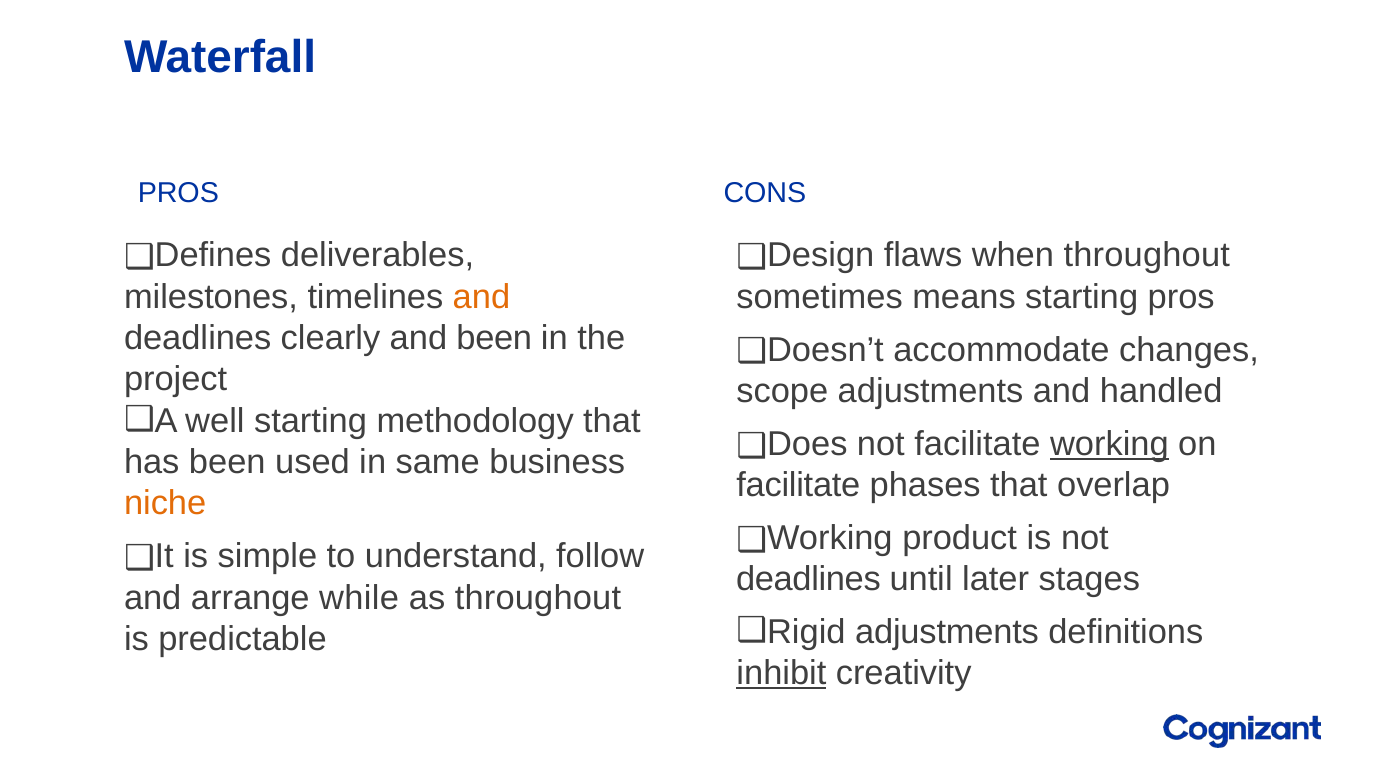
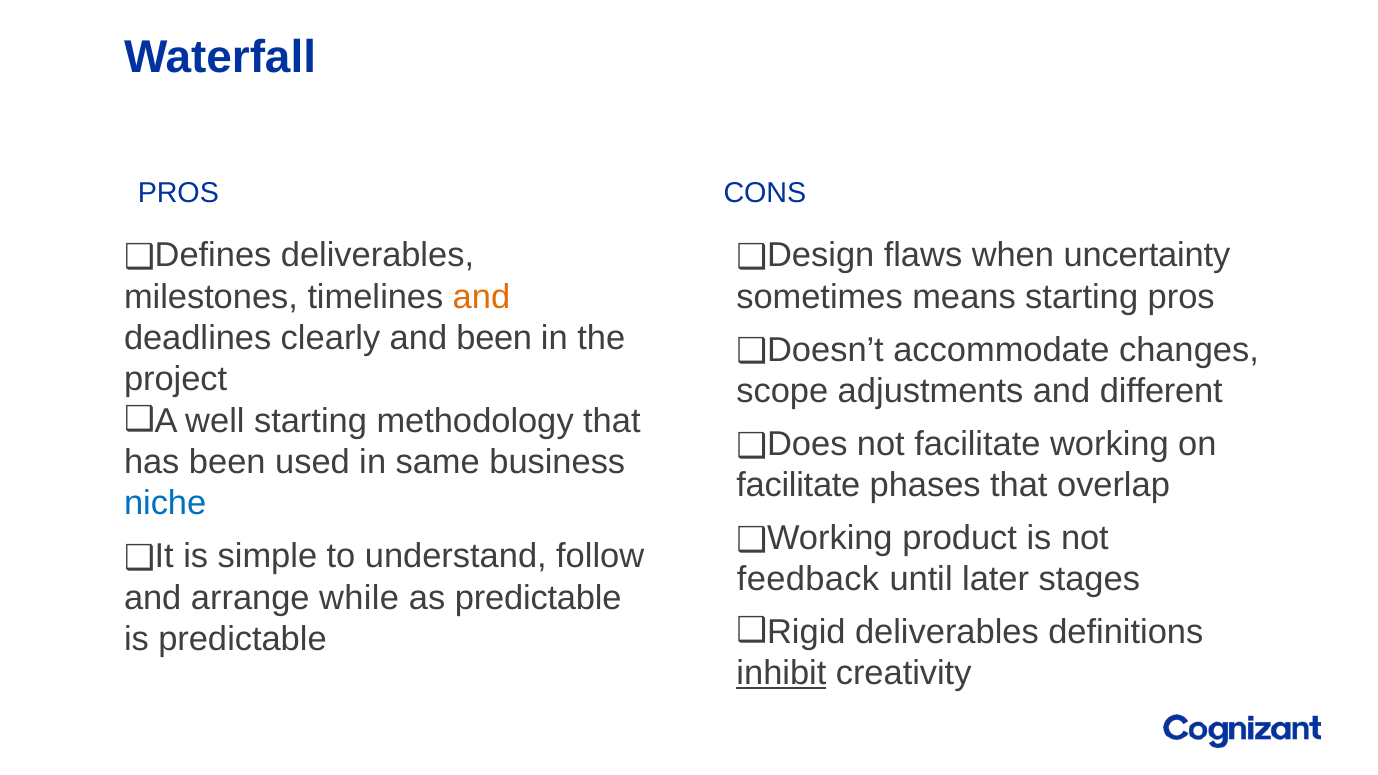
when throughout: throughout -> uncertainty (1147, 256)
handled: handled -> different (1161, 391)
working underline: present -> none (1109, 444)
niche colour: orange -> blue (165, 504)
deadlines: deadlines -> feedback (808, 579)
as throughout: throughout -> predictable (538, 598)
adjustments: adjustments -> deliverables (947, 632)
